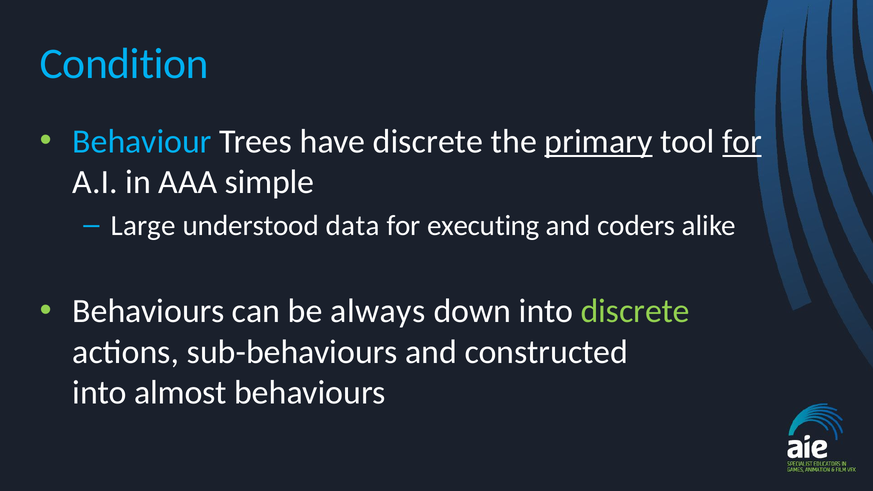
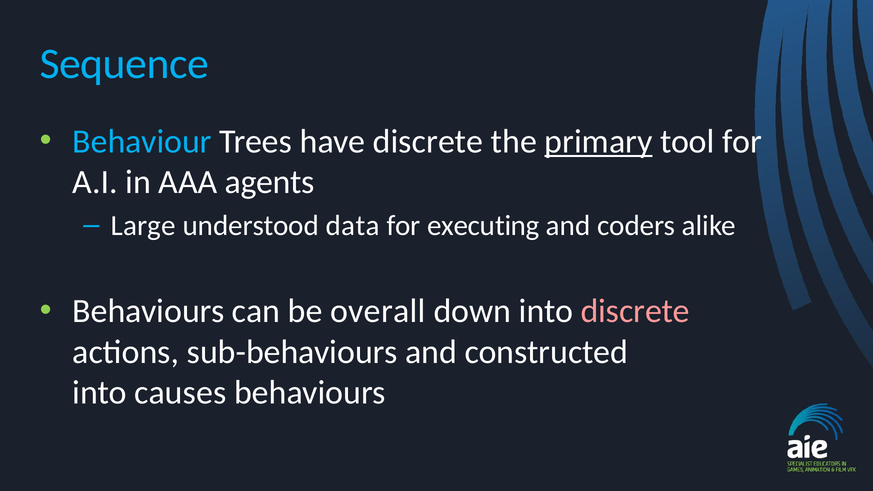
Condition: Condition -> Sequence (124, 64)
for underline: present -> none (742, 142)
simple: simple -> agents (270, 182)
always: always -> overall (378, 311)
discrete colour: light green -> pink (635, 311)
almost: almost -> causes (180, 393)
